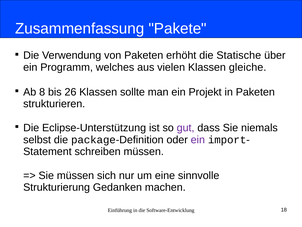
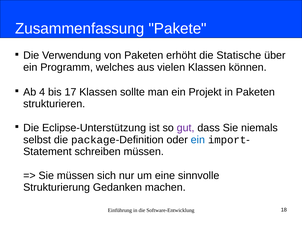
gleiche: gleiche -> können (248, 67)
8: 8 -> 4 (42, 92)
26: 26 -> 17 (70, 92)
ein colour: purple -> blue (198, 139)
